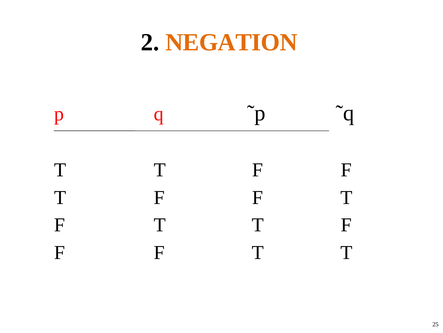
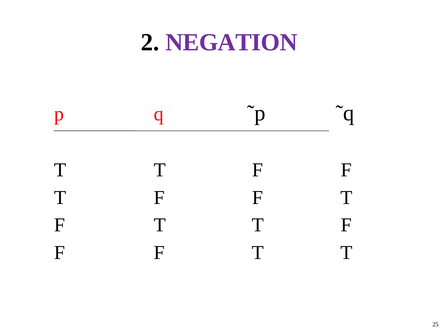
NEGATION colour: orange -> purple (231, 42)
